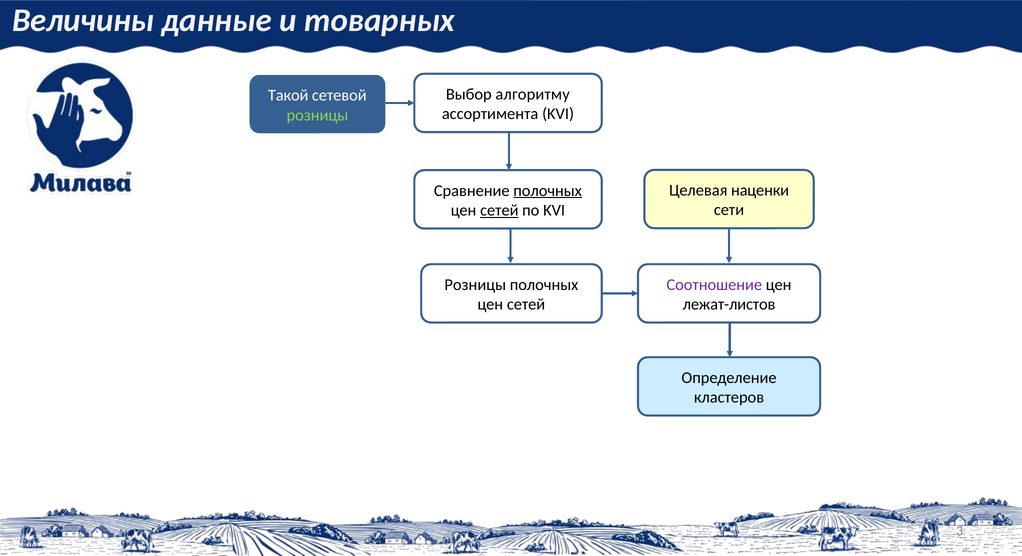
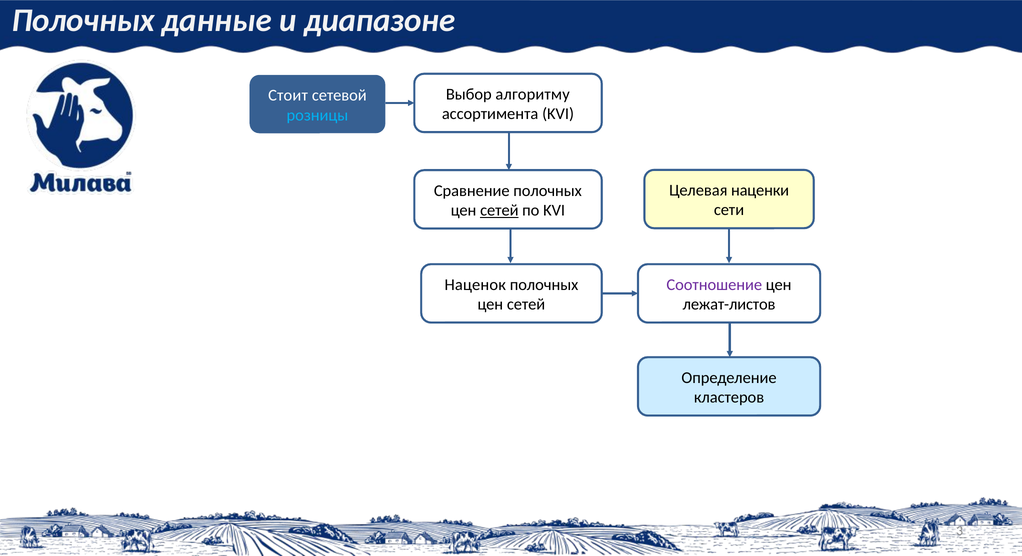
Величины: Величины -> Полочных (83, 20)
товарных: товарных -> диапазоне (380, 20)
Такой: Такой -> Стоит (288, 95)
розницы colour: light green -> light blue (317, 115)
полочных underline: present -> none (548, 191)
Розницы: Розницы -> Наценок (475, 285)
